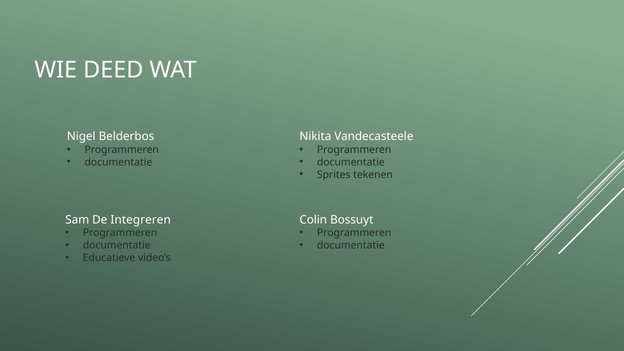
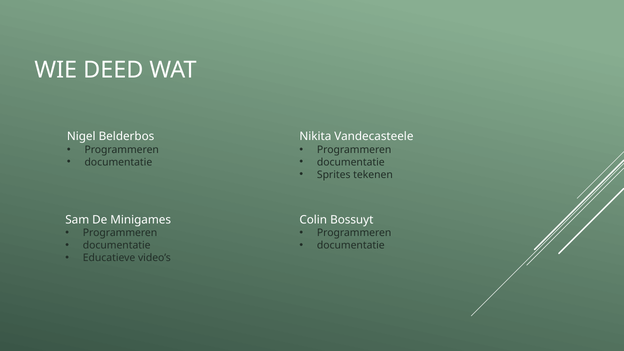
Integreren: Integreren -> Minigames (141, 220)
